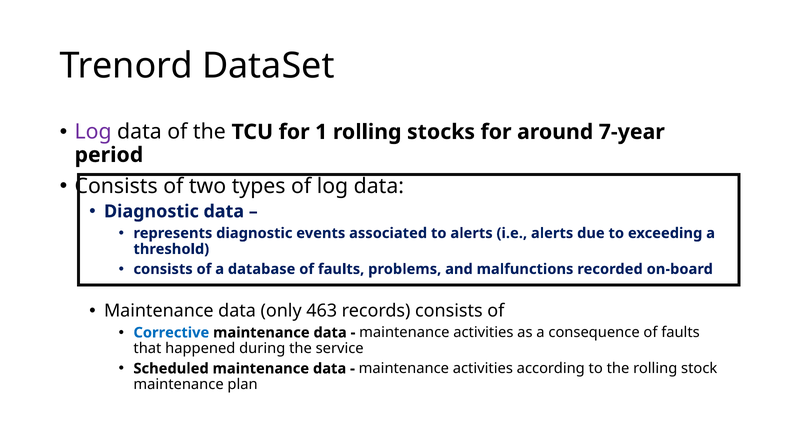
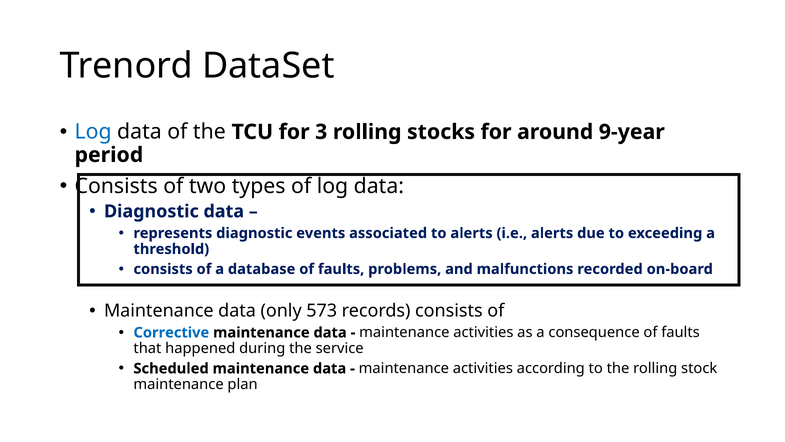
Log colour: purple -> blue (93, 132)
1: 1 -> 3 (321, 132)
7-year: 7-year -> 9-year (632, 132)
463: 463 -> 573 (322, 311)
